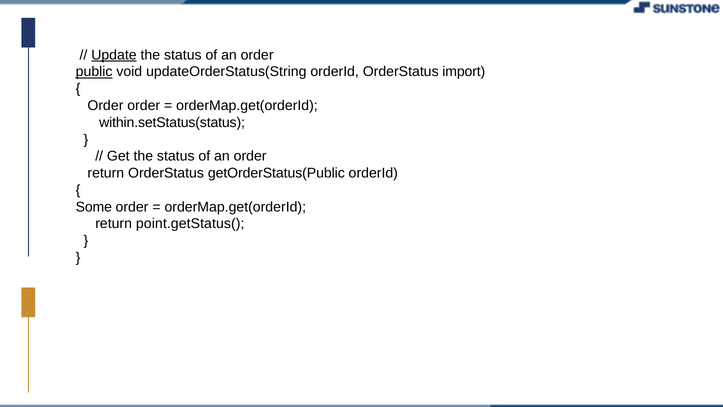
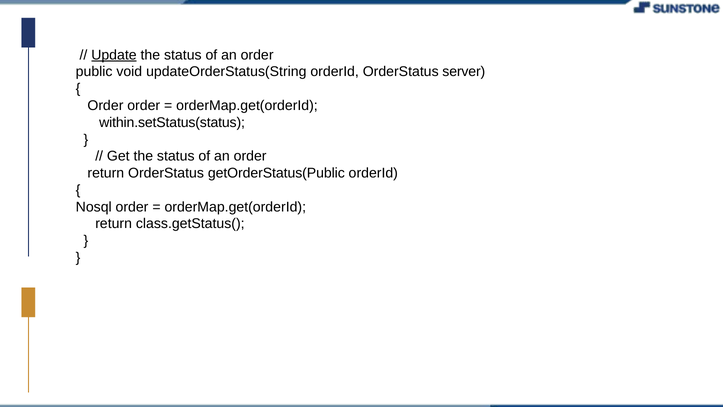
public underline: present -> none (94, 72)
import: import -> server (464, 72)
Some: Some -> Nosql (94, 207)
point.getStatus(: point.getStatus( -> class.getStatus( (190, 224)
